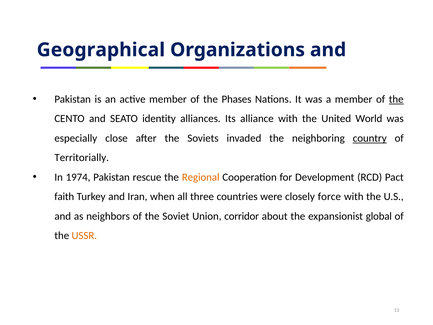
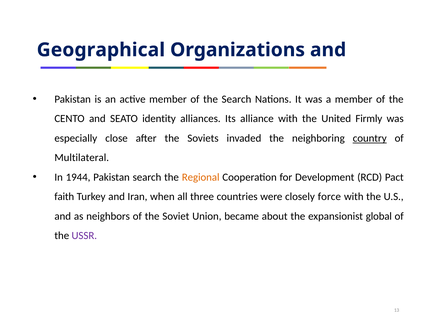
the Phases: Phases -> Search (236, 99)
the underline: present -> none (396, 99)
World: World -> Firmly (369, 119)
Territorially: Territorially -> Multilateral (82, 158)
1974: 1974 -> 1944 (78, 177)
Pakistan rescue: rescue -> search (147, 177)
corridor: corridor -> became (242, 216)
USSR colour: orange -> purple (84, 236)
